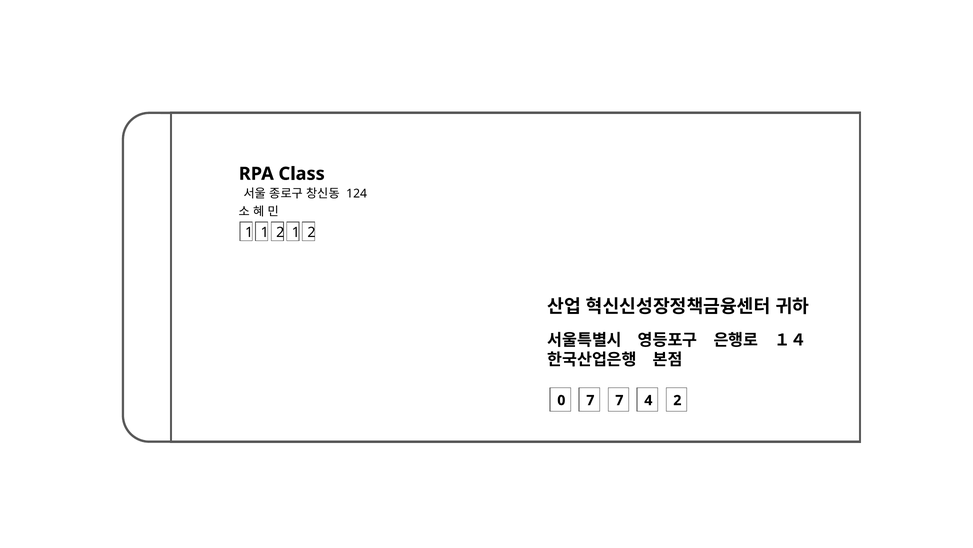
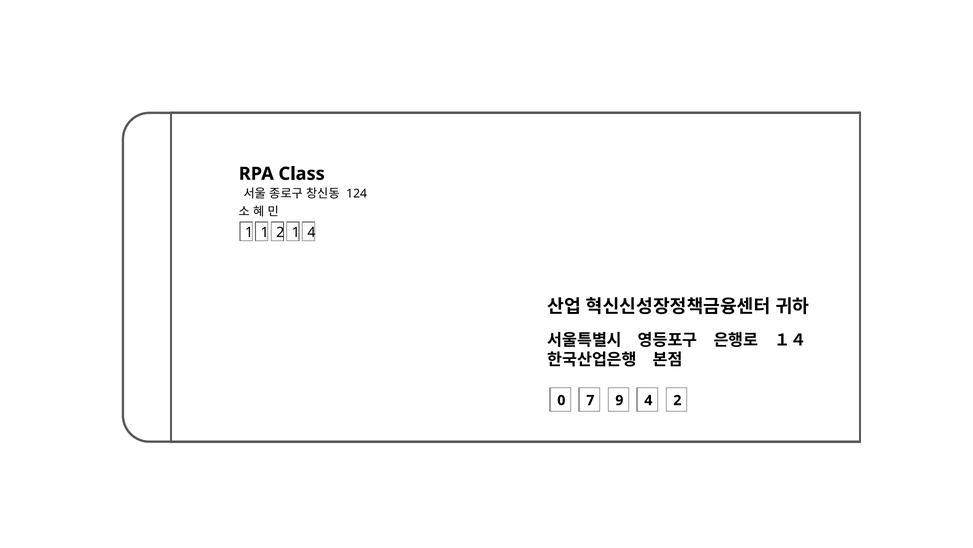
2 1 2: 2 -> 4 (312, 232)
7 7: 7 -> 9 (619, 400)
